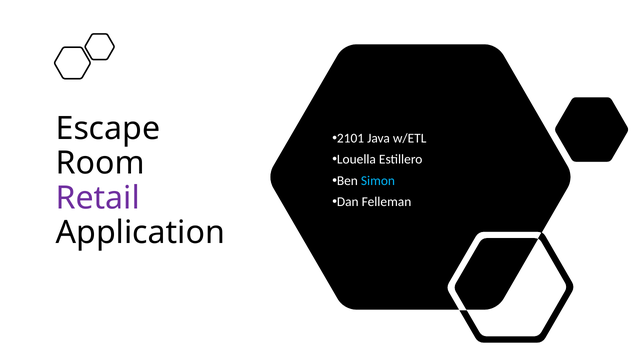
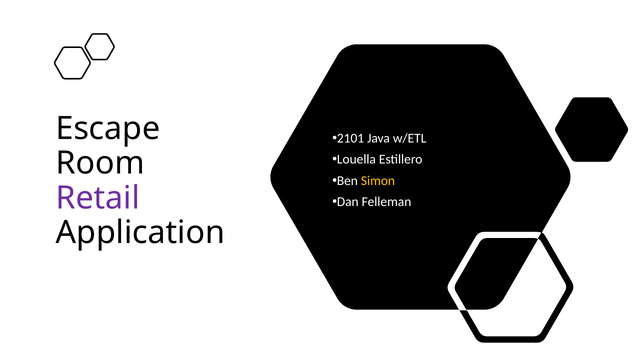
Simon colour: light blue -> yellow (378, 181)
